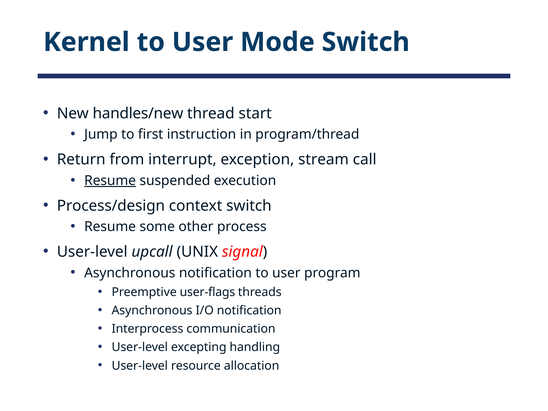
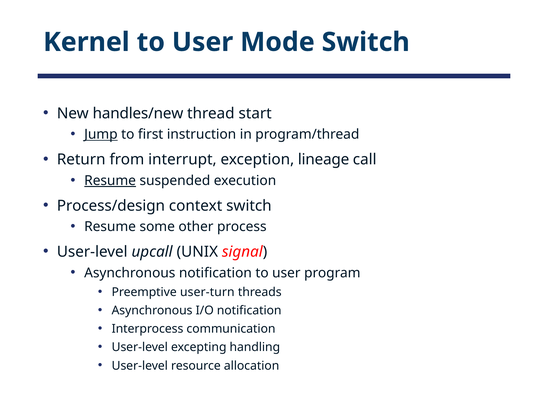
Jump underline: none -> present (101, 134)
stream: stream -> lineage (324, 160)
user-flags: user-flags -> user-turn (207, 292)
